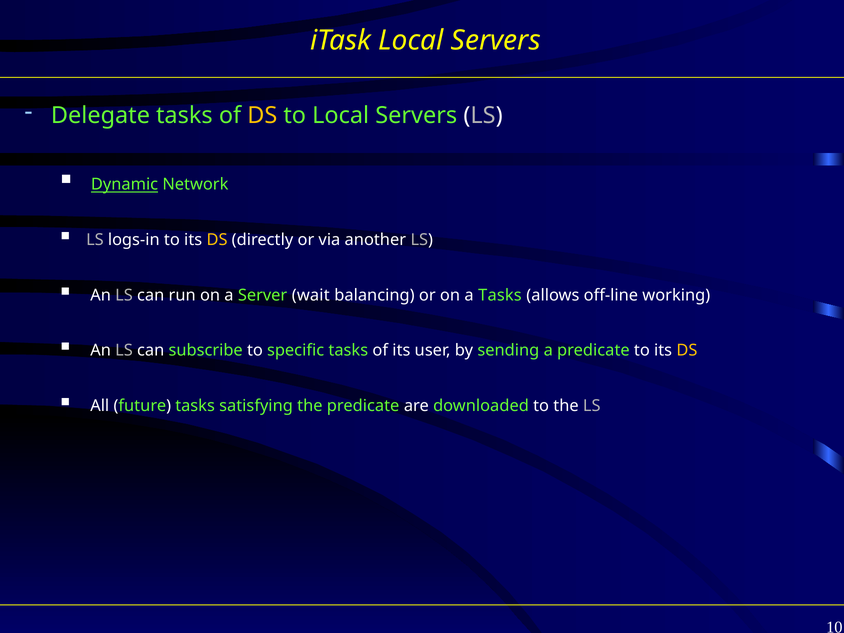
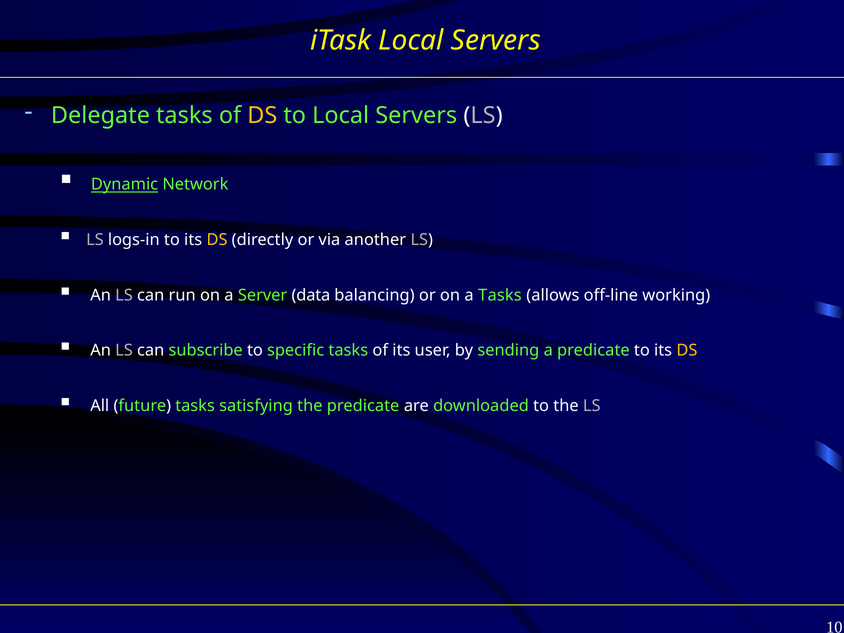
wait: wait -> data (311, 295)
